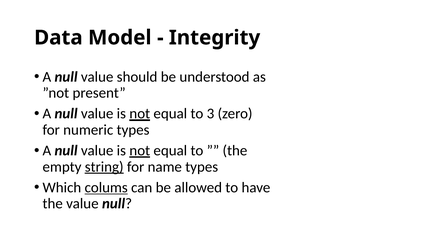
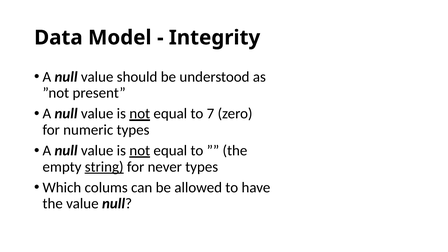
3: 3 -> 7 (210, 114)
name: name -> never (165, 167)
colums underline: present -> none (106, 188)
